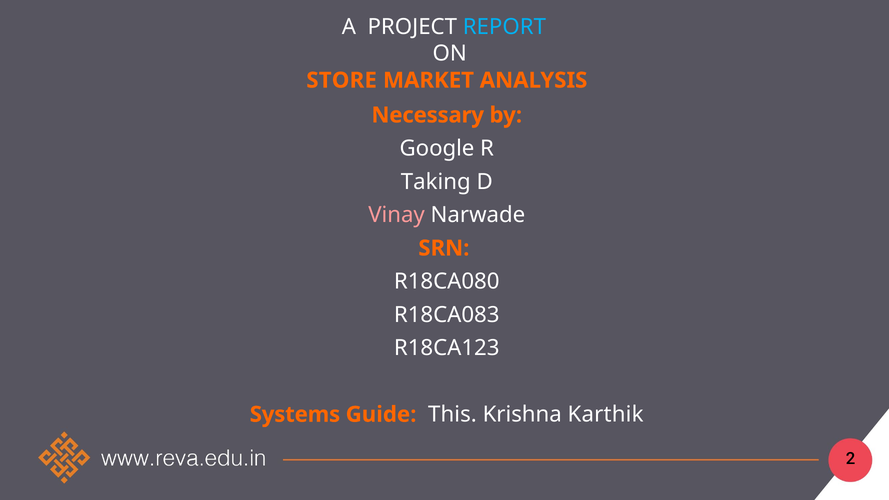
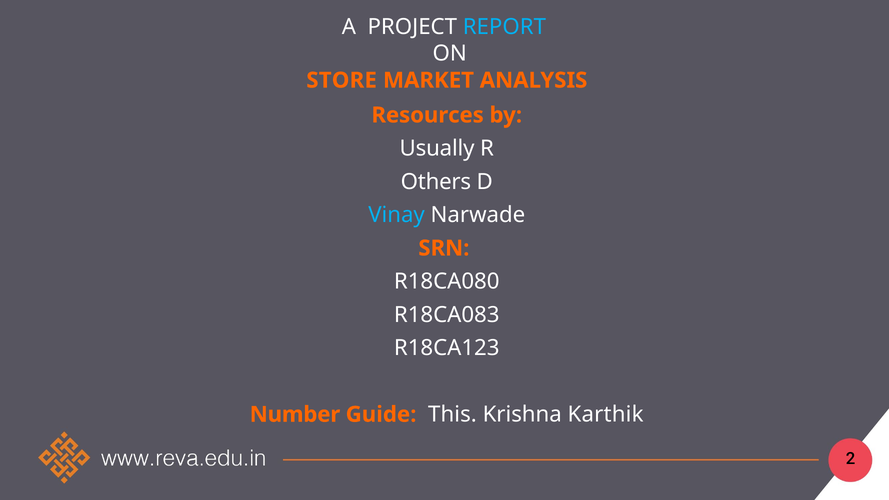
Necessary: Necessary -> Resources (428, 115)
Google: Google -> Usually (437, 148)
Taking: Taking -> Others (436, 182)
Vinay colour: pink -> light blue (397, 215)
Systems: Systems -> Number (295, 414)
